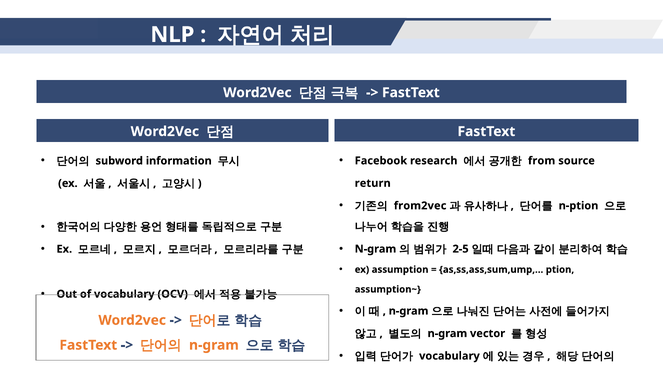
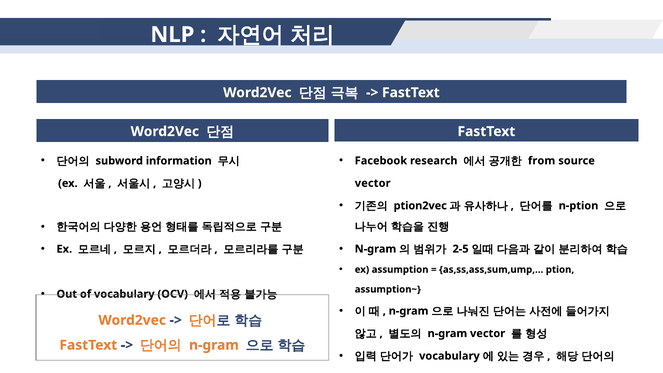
return: return -> vector (373, 183)
from2vec: from2vec -> ption2vec (420, 206)
